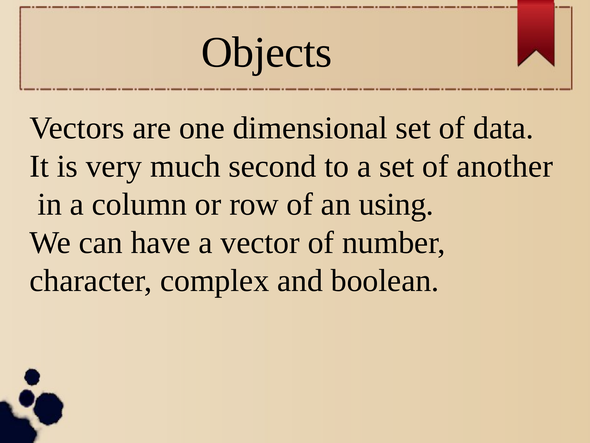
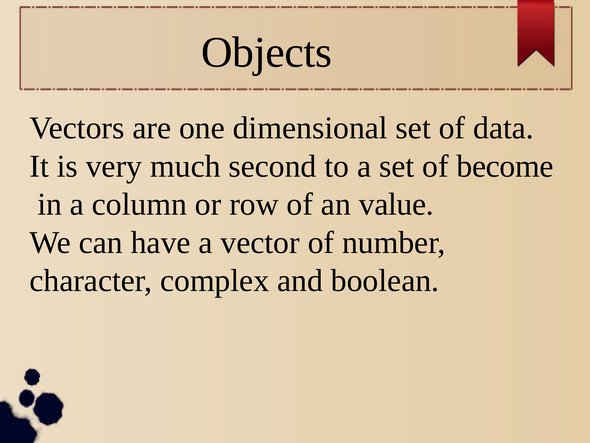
another: another -> become (505, 166)
using: using -> value (396, 204)
